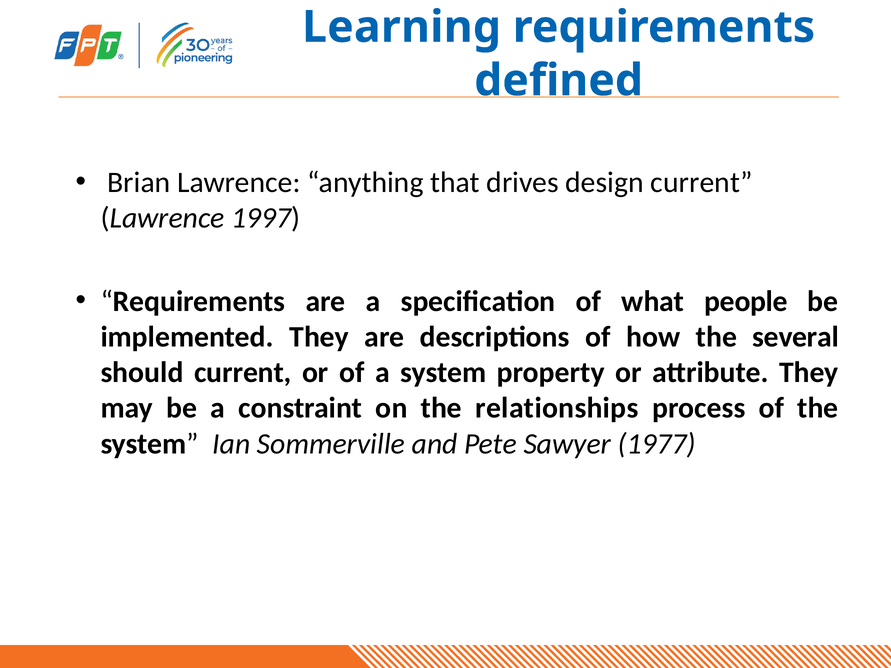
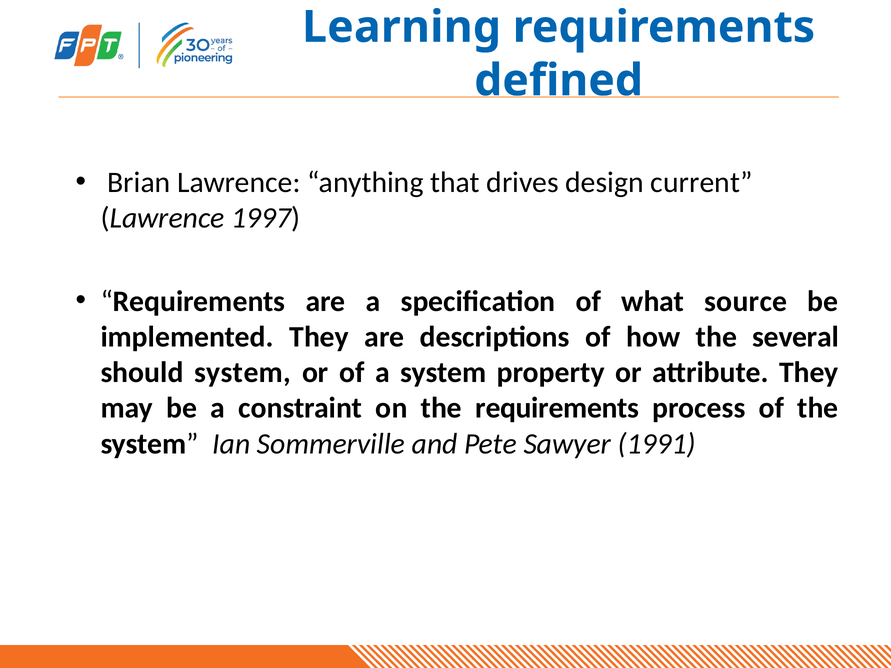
people: people -> source (746, 301)
should current: current -> system (243, 373)
the relationships: relationships -> requirements (557, 408)
1977: 1977 -> 1991 (657, 444)
